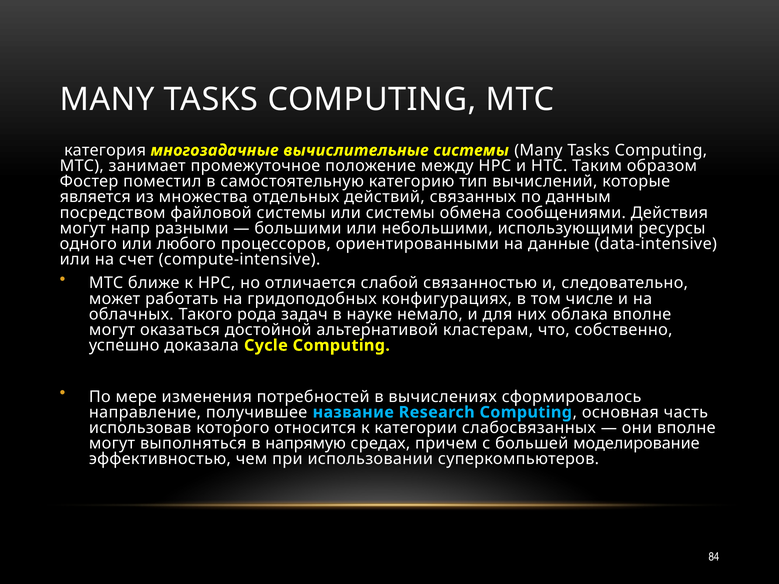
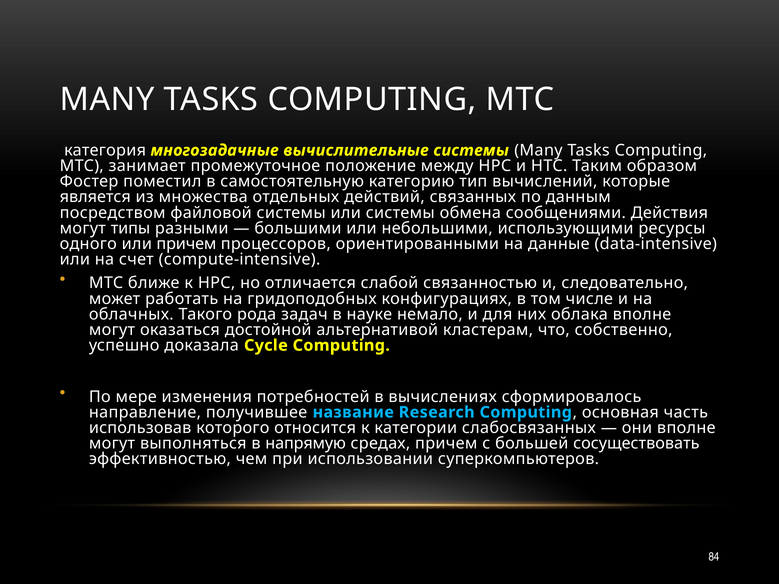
напр: напр -> типы (130, 228)
или любого: любого -> причем (186, 244)
моделирование: моделирование -> сосуществовать (636, 444)
